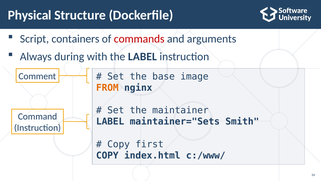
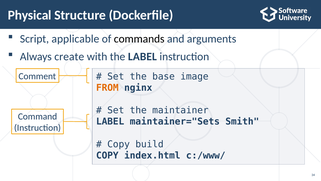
containers: containers -> applicable (75, 39)
commands colour: red -> black (139, 39)
during: during -> create (69, 57)
first: first -> build (150, 144)
